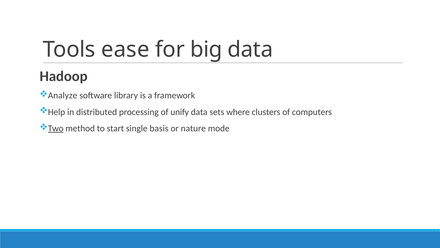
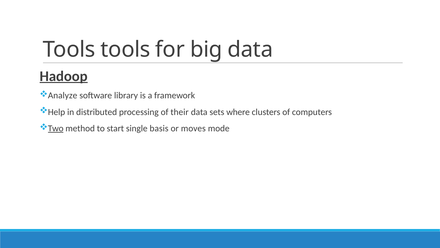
Tools ease: ease -> tools (125, 49)
Hadoop underline: none -> present (64, 76)
unify: unify -> their (180, 112)
nature: nature -> moves (193, 128)
